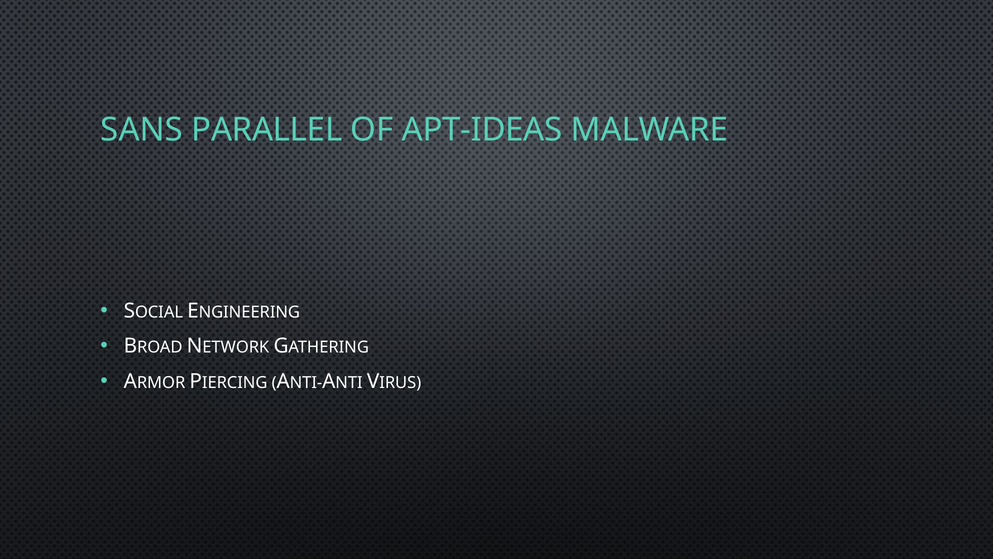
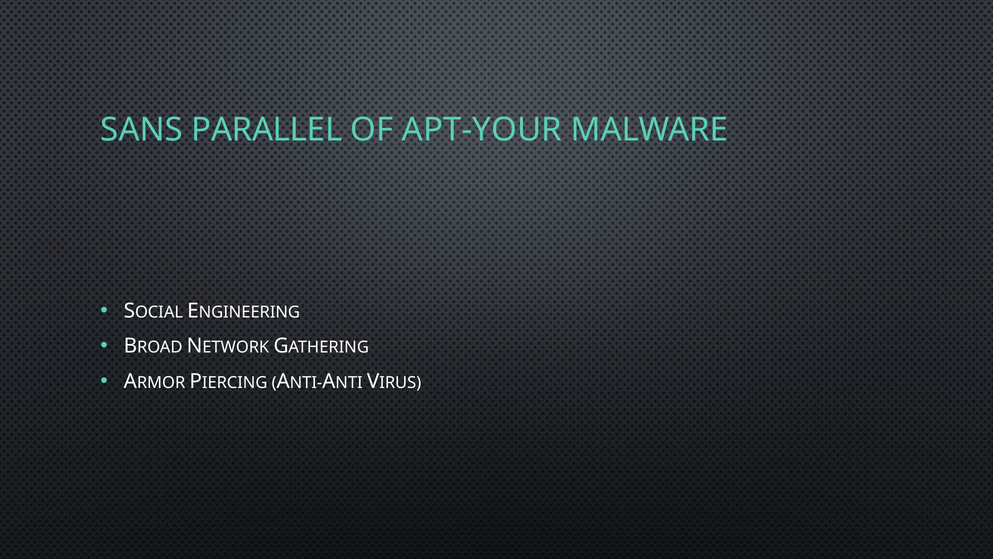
APT-IDEAS: APT-IDEAS -> APT-YOUR (482, 130)
